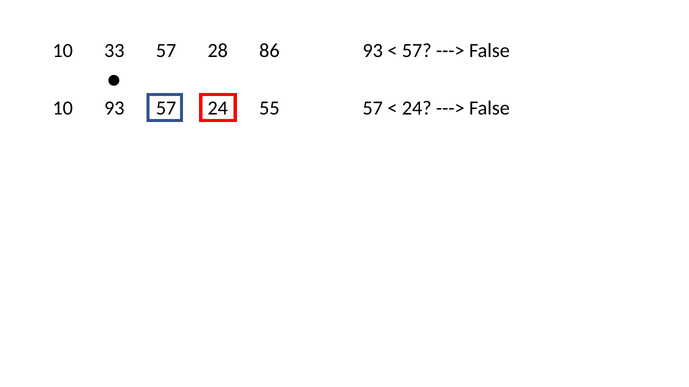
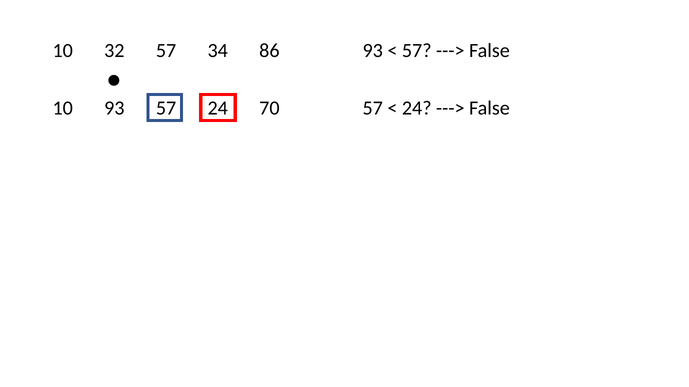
33: 33 -> 32 (114, 51)
28: 28 -> 34 (218, 51)
55: 55 -> 70 (269, 108)
